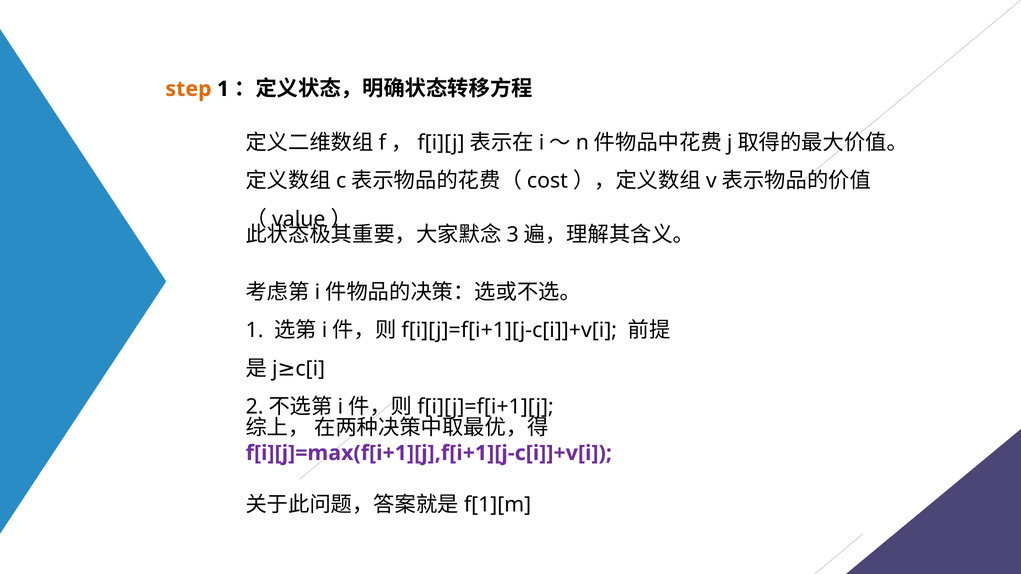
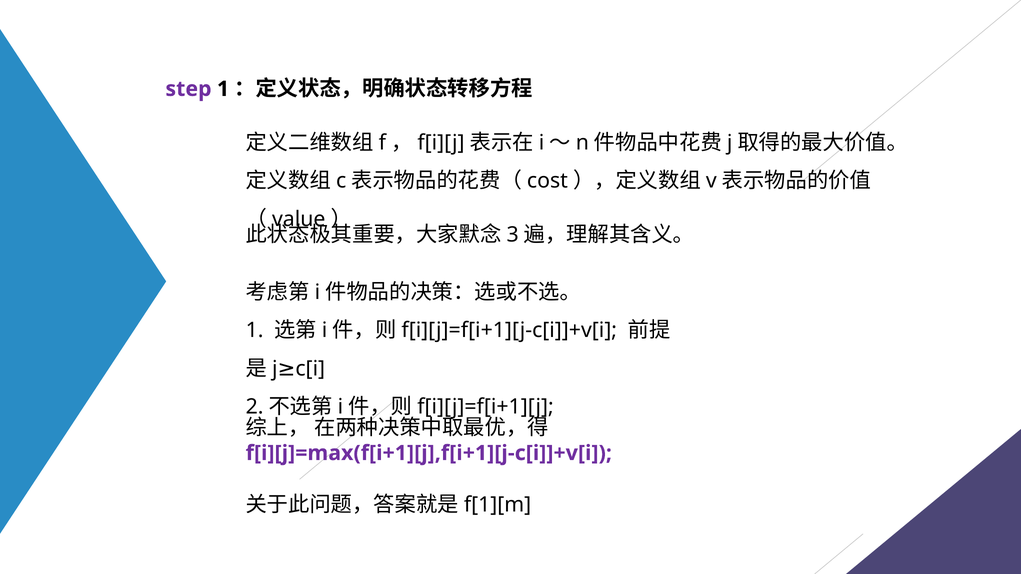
step colour: orange -> purple (188, 89)
